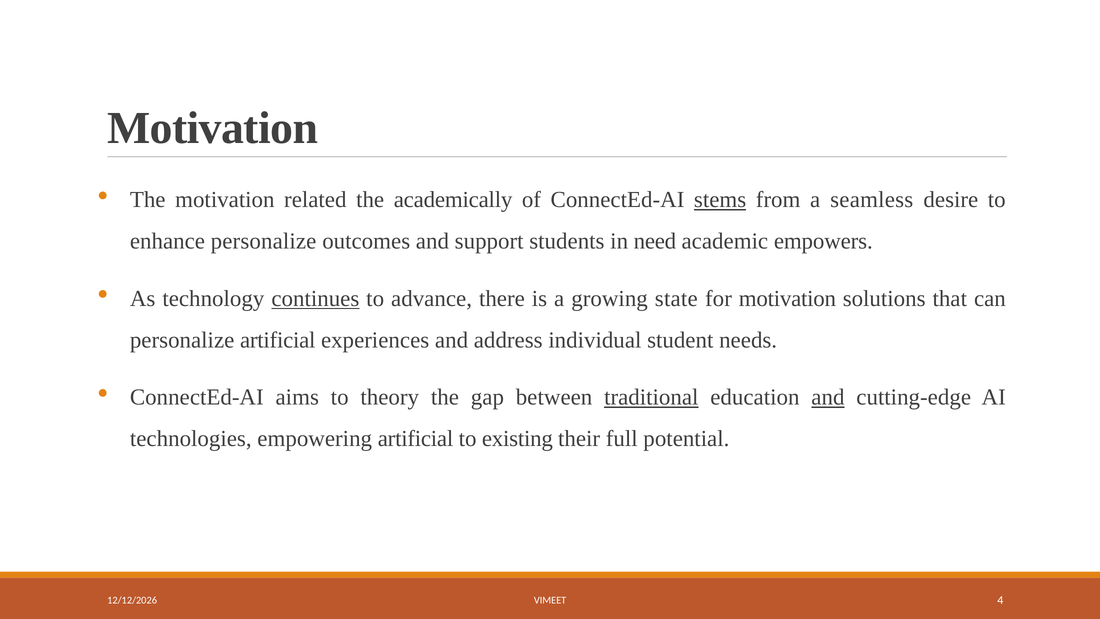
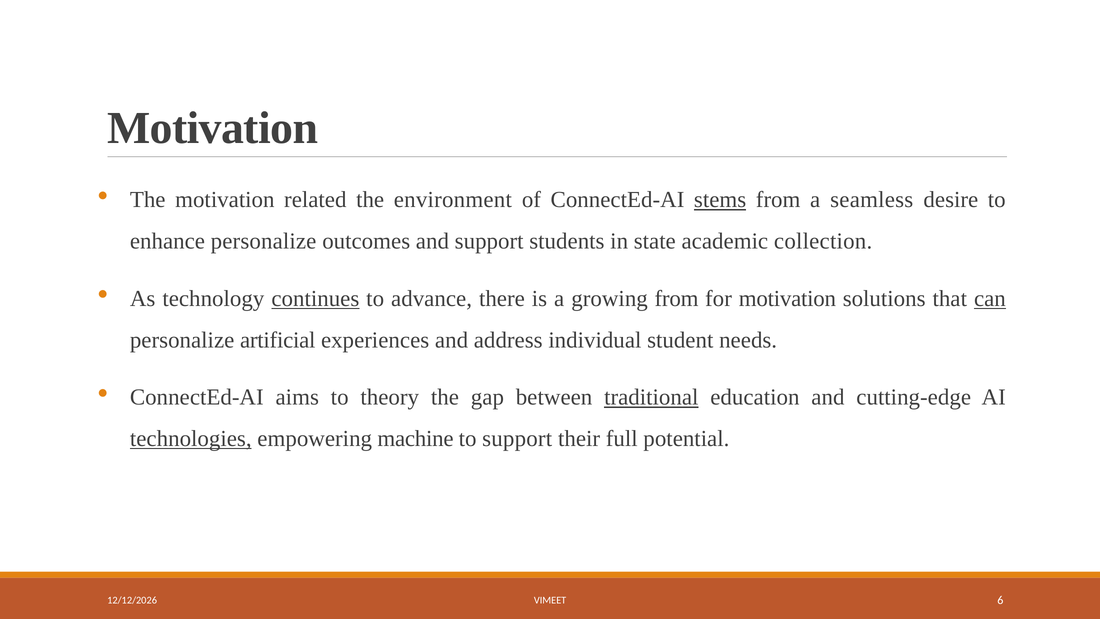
academically: academically -> environment (453, 200)
need: need -> state (655, 241)
empowers: empowers -> collection (823, 241)
growing state: state -> from (677, 298)
can underline: none -> present (990, 298)
and underline: present -> none (828, 397)
technologies underline: none -> present (191, 438)
empowering artificial: artificial -> machine (416, 438)
to existing: existing -> support (517, 438)
4: 4 -> 6 (1000, 600)
